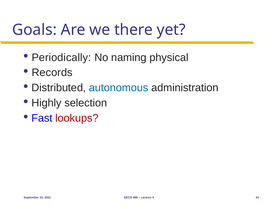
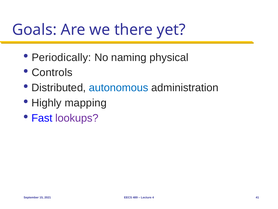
Records: Records -> Controls (52, 72)
selection: selection -> mapping (86, 103)
lookups colour: red -> purple (77, 118)
